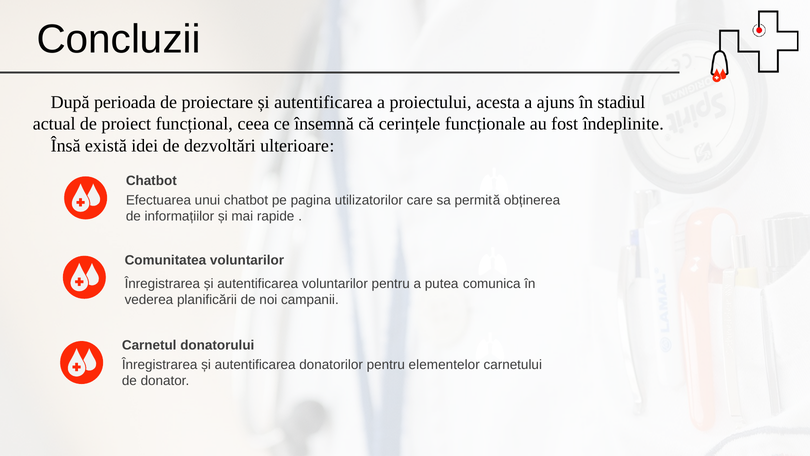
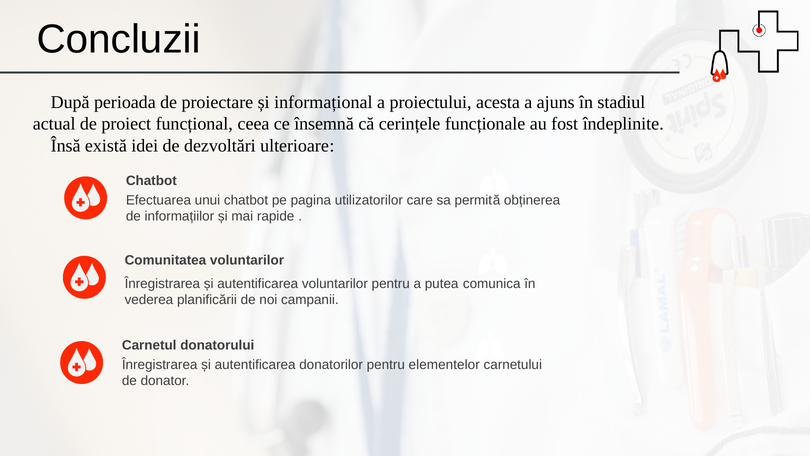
proiectare și autentificarea: autentificarea -> informațional (323, 102)
